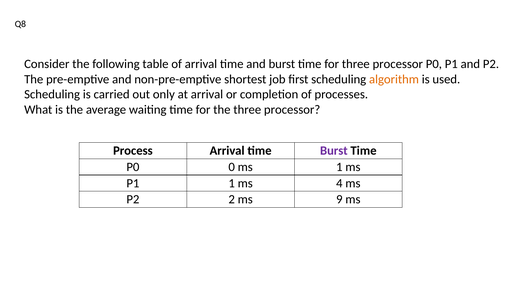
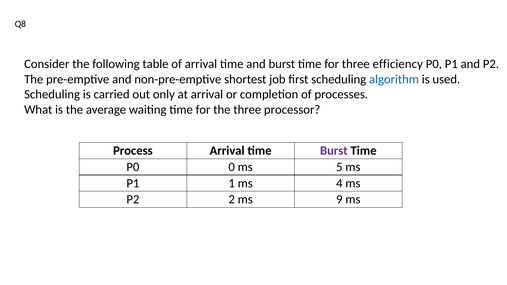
for three processor: processor -> efficiency (398, 64)
algorithm colour: orange -> blue (394, 79)
ms 1: 1 -> 5 (339, 167)
